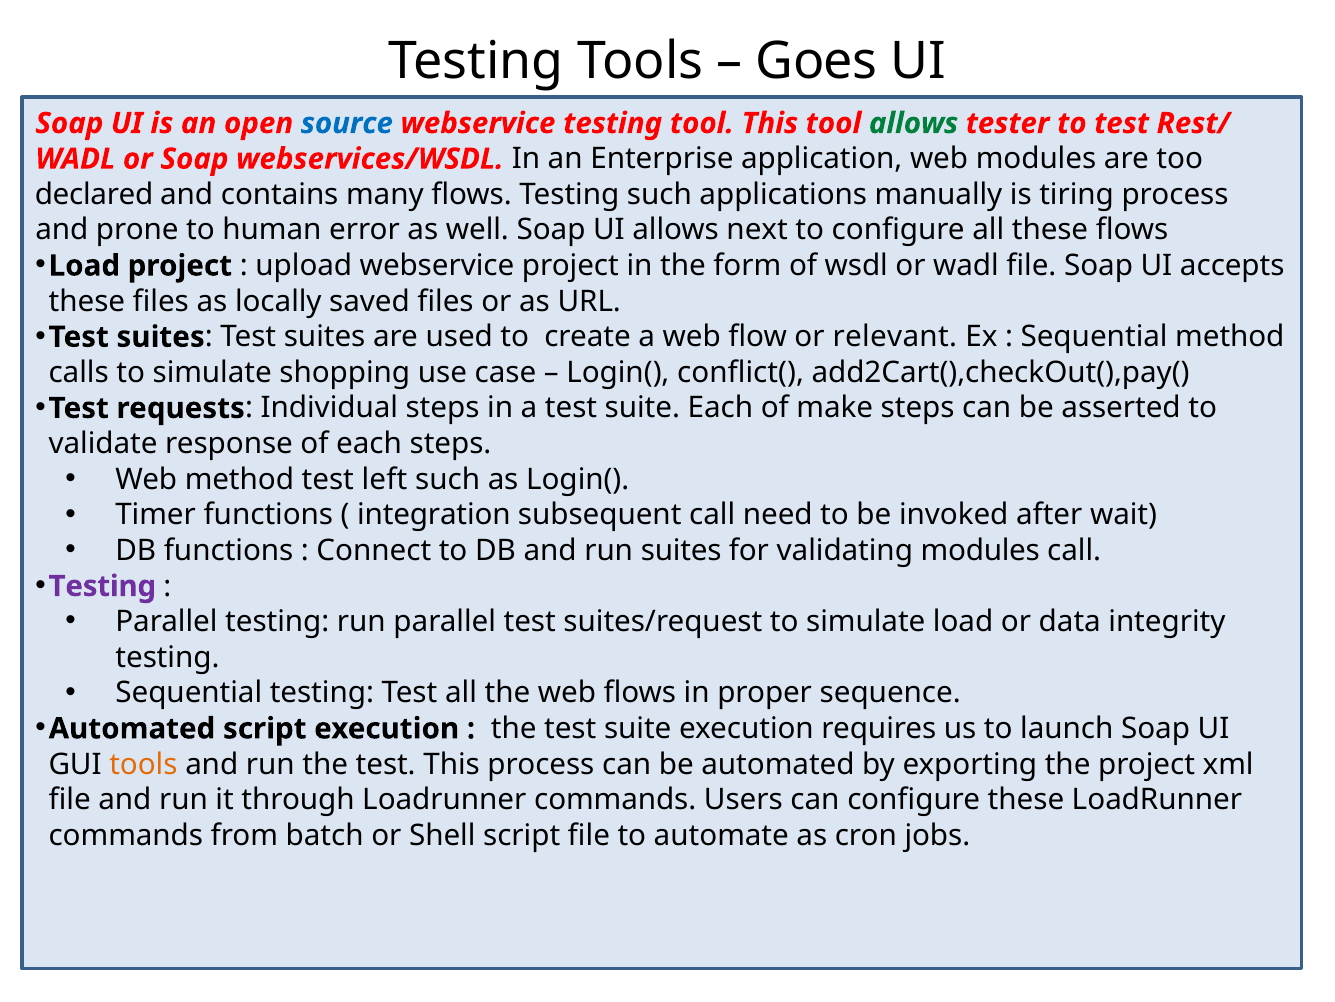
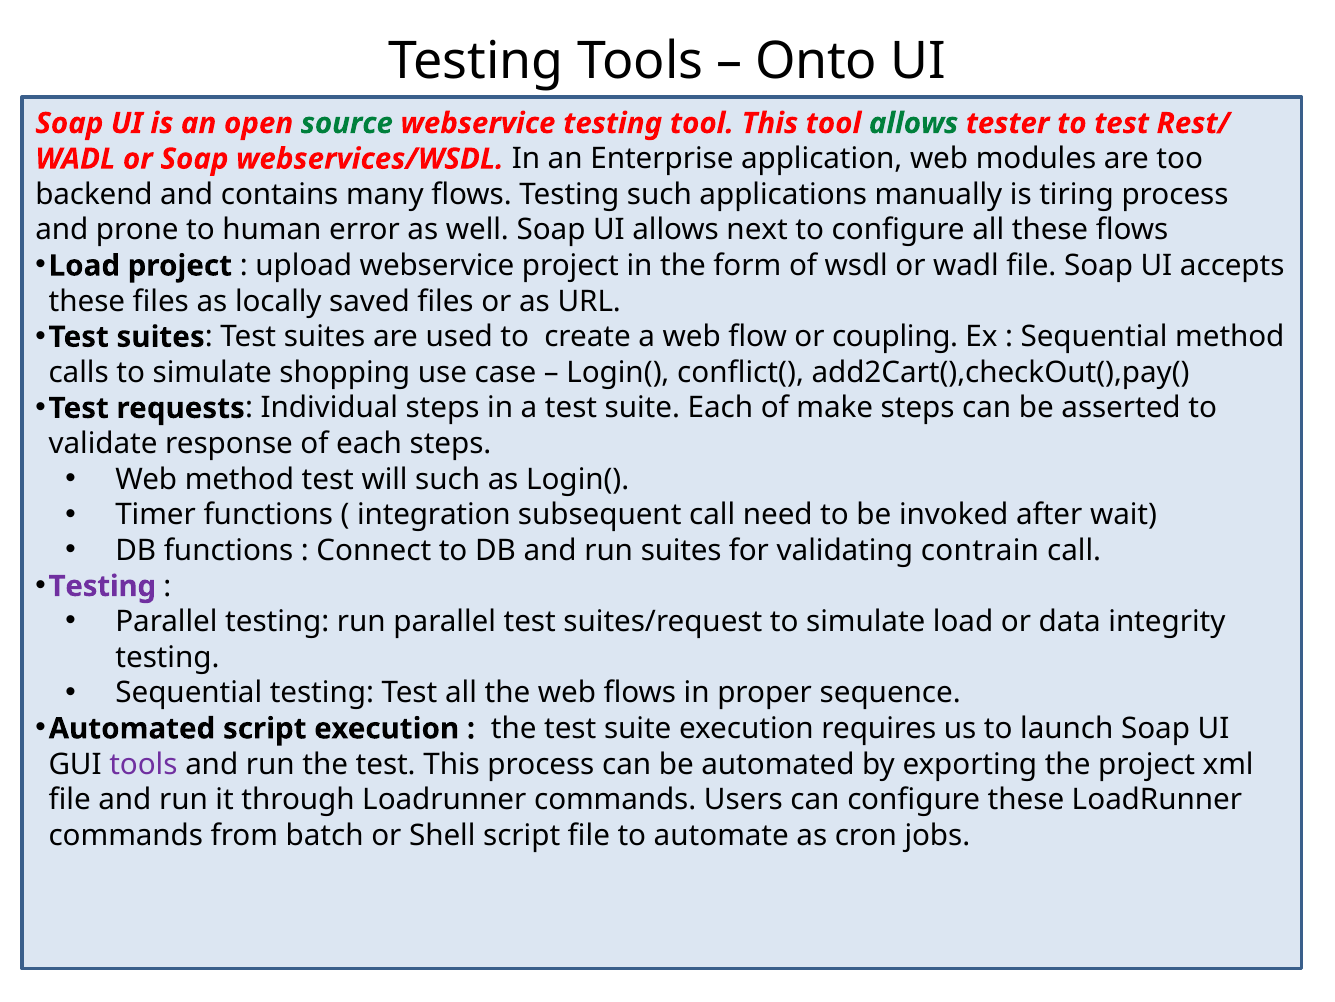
Goes: Goes -> Onto (817, 61)
source colour: blue -> green (347, 123)
declared: declared -> backend (94, 194)
relevant: relevant -> coupling (895, 337)
left: left -> will (385, 479)
validating modules: modules -> contrain (980, 550)
tools colour: orange -> purple (143, 764)
